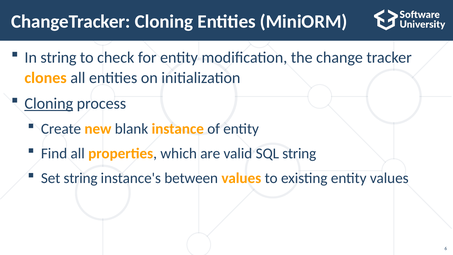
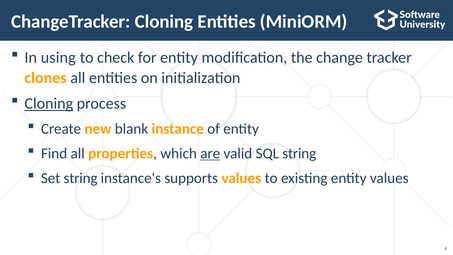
In string: string -> using (58, 57)
are underline: none -> present (210, 153)
between: between -> supports (191, 178)
